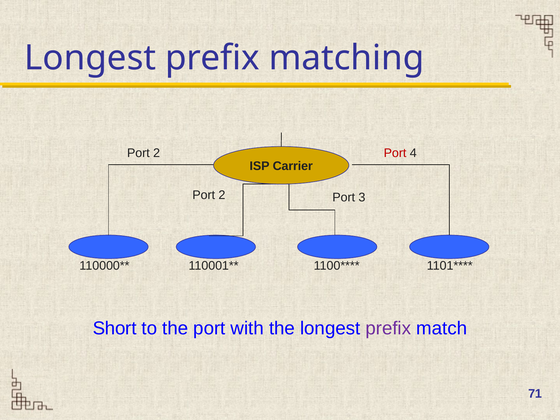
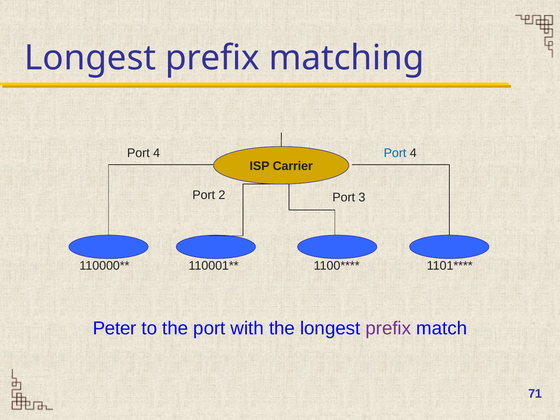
2: 2 -> 4 (157, 153)
Port colour: red -> blue (395, 153)
Short: Short -> Peter (115, 328)
